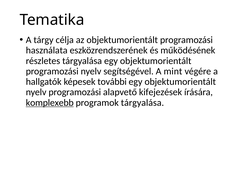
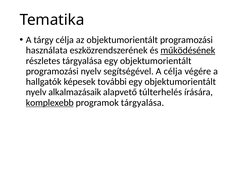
működésének underline: none -> present (188, 50)
A mint: mint -> célja (173, 71)
nyelv programozási: programozási -> alkalmazásaik (75, 92)
kifejezések: kifejezések -> túlterhelés (161, 92)
